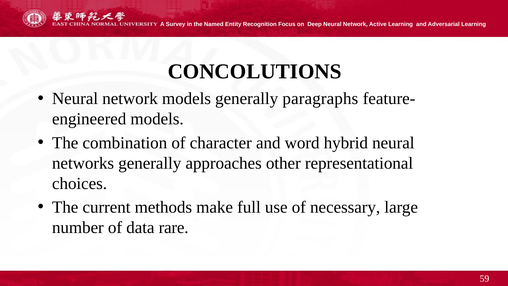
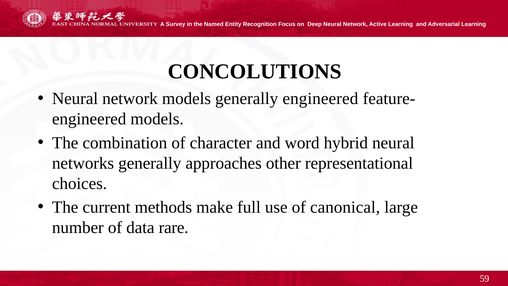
generally paragraphs: paragraphs -> engineered (320, 99)
necessary: necessary -> canonical (345, 207)
